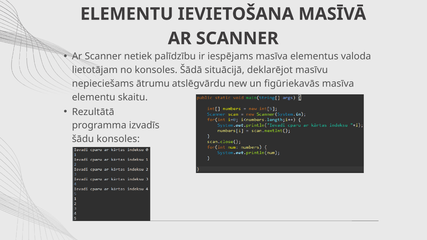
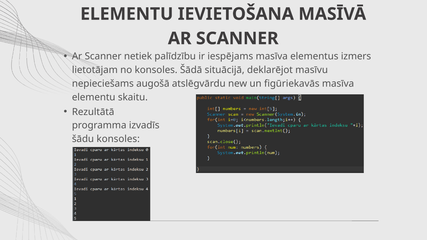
valoda: valoda -> izmers (356, 57)
ātrumu: ātrumu -> augošā (153, 84)
